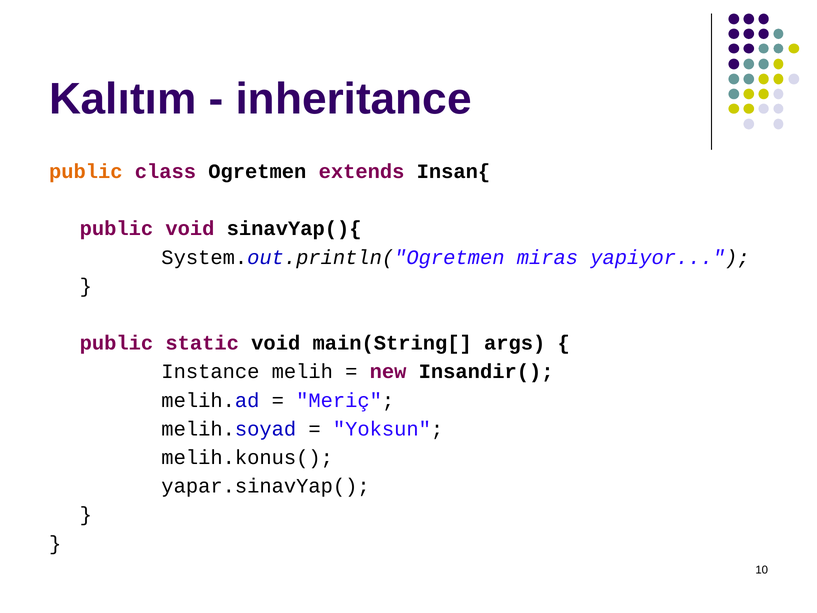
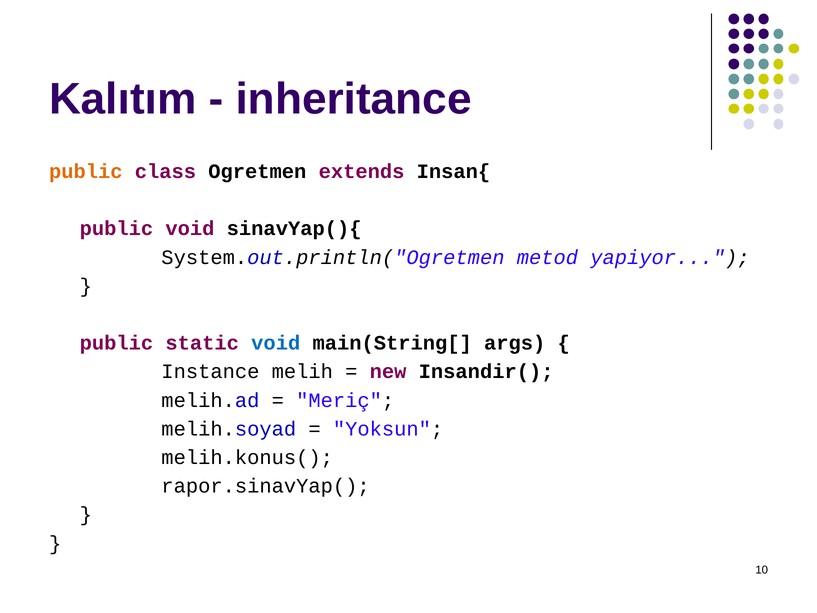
miras: miras -> metod (547, 257)
void colour: black -> blue (276, 343)
yapar.sinavYap(: yapar.sinavYap( -> rapor.sinavYap( (266, 486)
